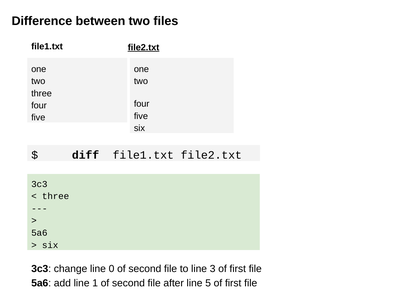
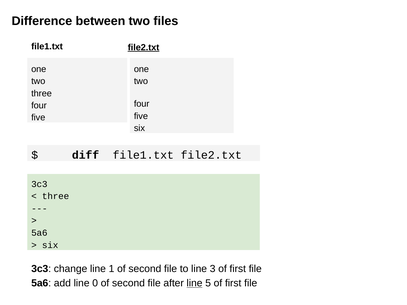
0: 0 -> 1 (112, 269)
1: 1 -> 0 (95, 283)
line underline: none -> present (195, 283)
